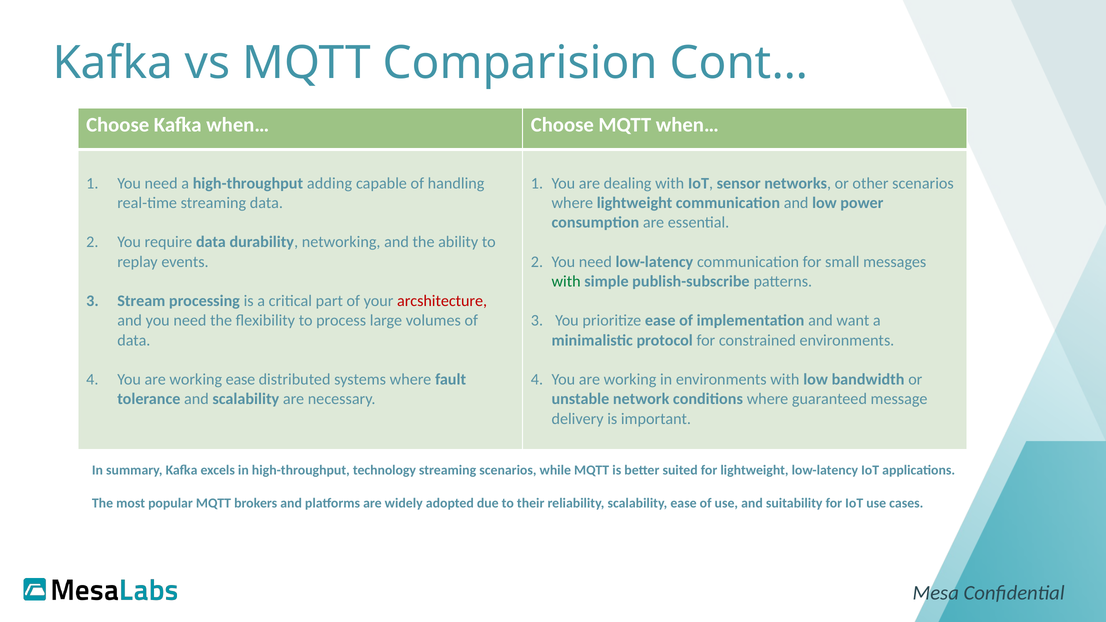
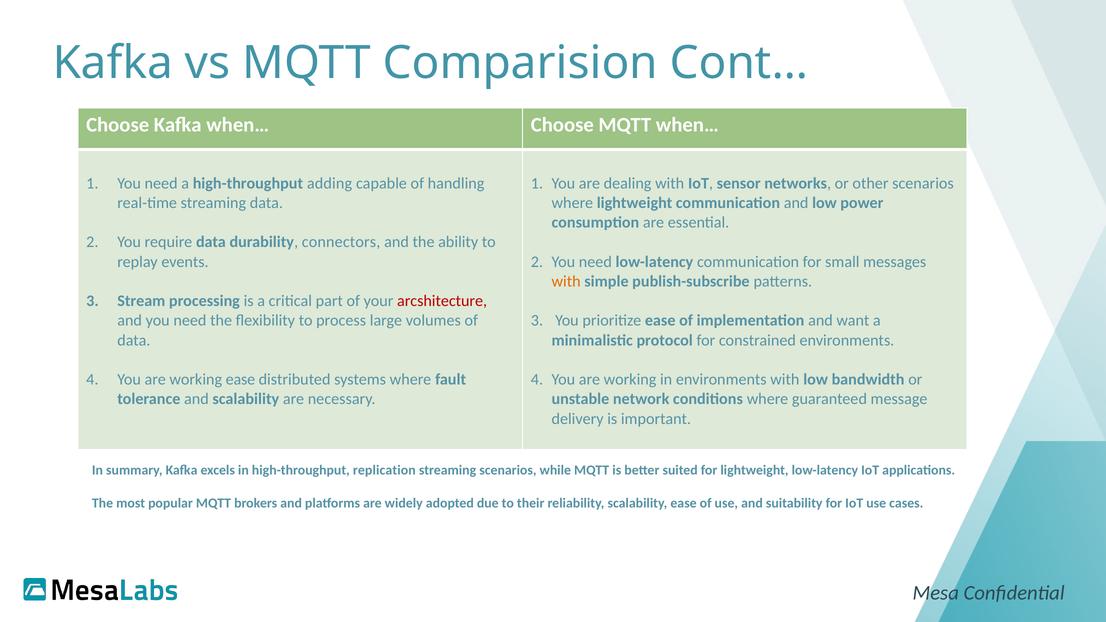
networking: networking -> connectors (341, 242)
with colour: green -> orange (566, 281)
technology: technology -> replication (384, 470)
